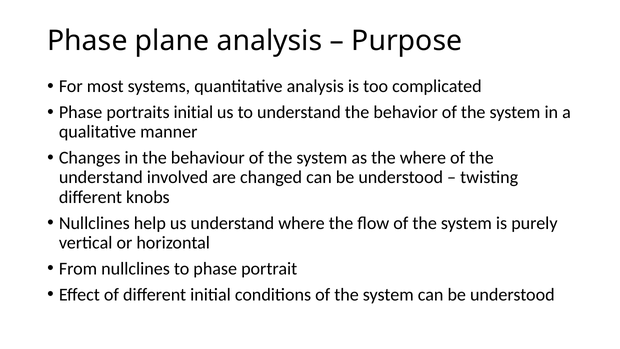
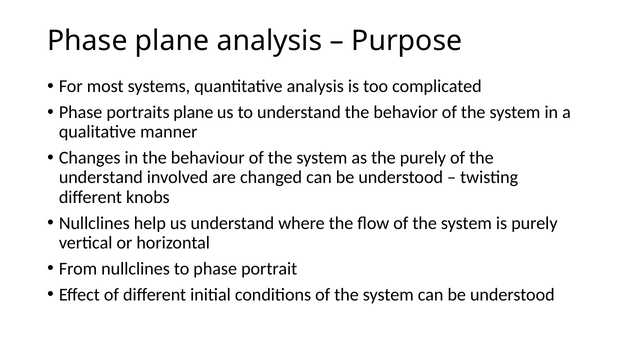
portraits initial: initial -> plane (193, 112)
the where: where -> purely (423, 158)
